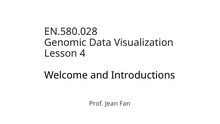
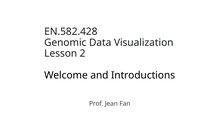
EN.580.028: EN.580.028 -> EN.582.428 (71, 32)
4: 4 -> 2 (83, 53)
